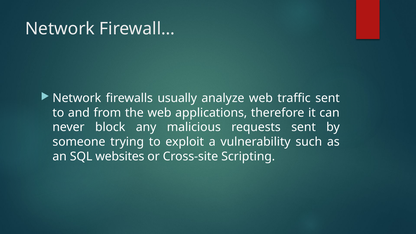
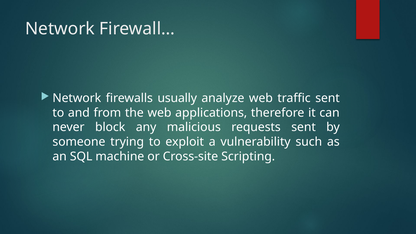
websites: websites -> machine (120, 156)
